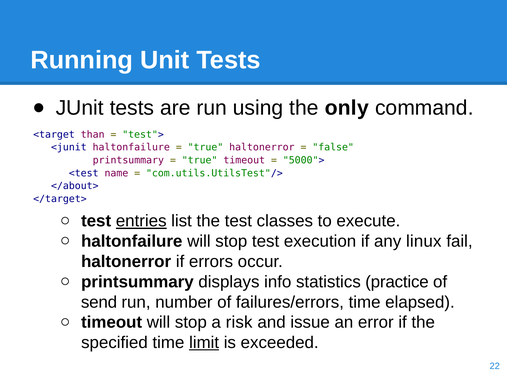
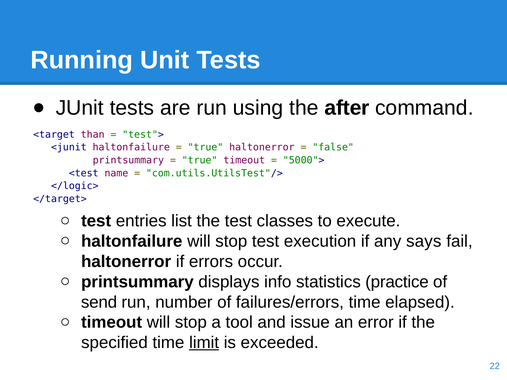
only: only -> after (347, 108)
</about>: </about> -> </logic> (75, 186)
entries underline: present -> none (141, 221)
linux: linux -> says (424, 241)
risk: risk -> tool (239, 323)
